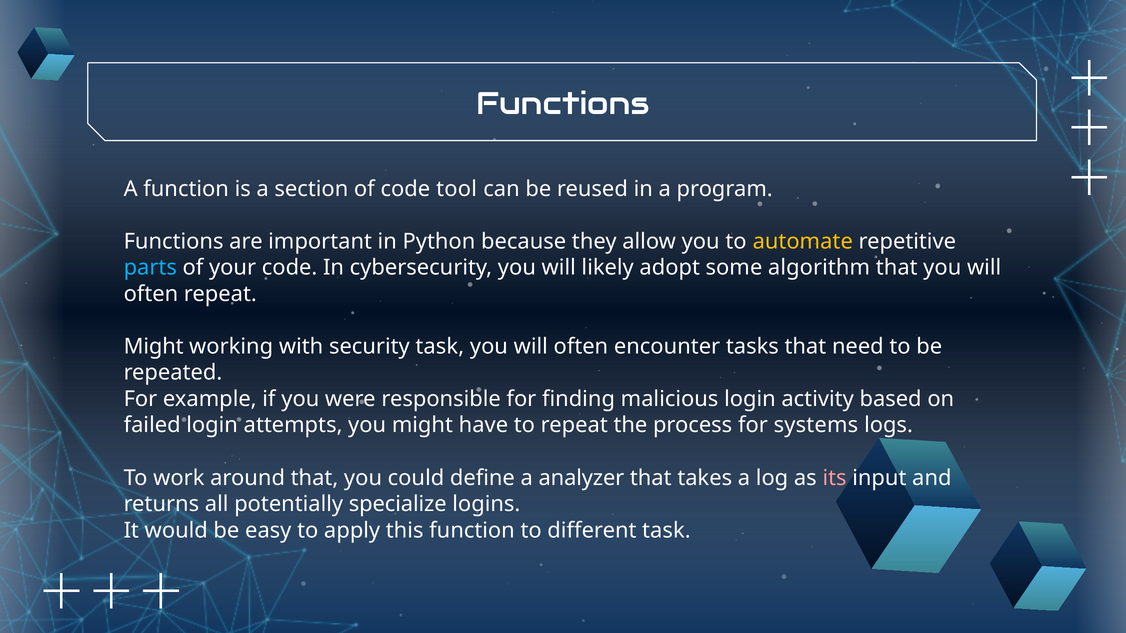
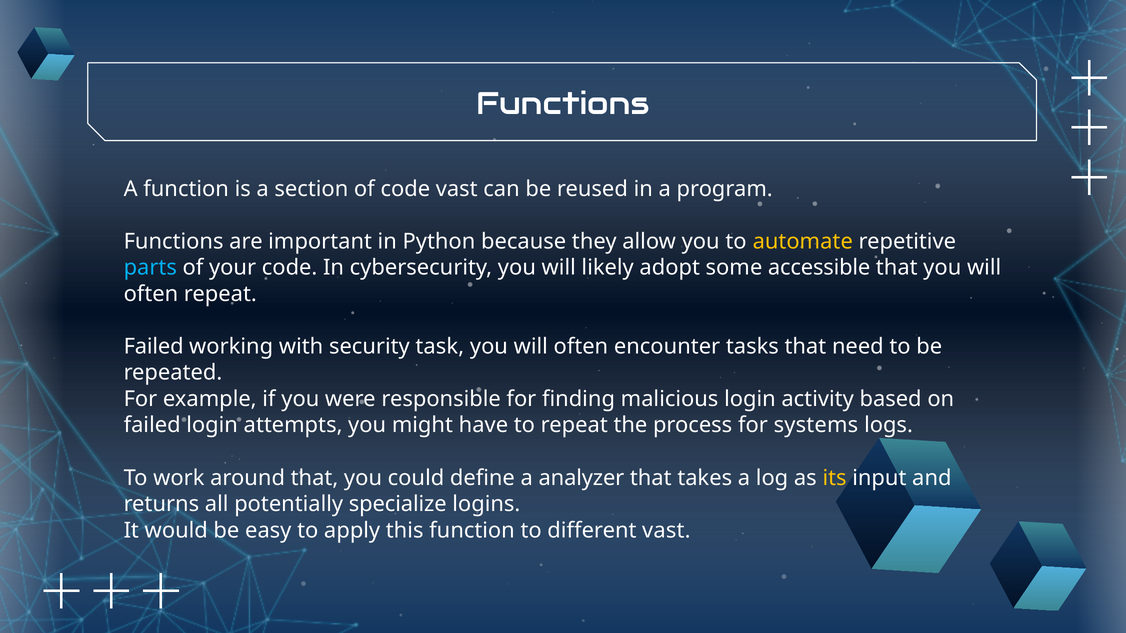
code tool: tool -> vast (457, 189)
algorithm: algorithm -> accessible (819, 268)
Might: Might -> Failed (154, 347)
its colour: pink -> yellow (834, 478)
different task: task -> vast (666, 531)
